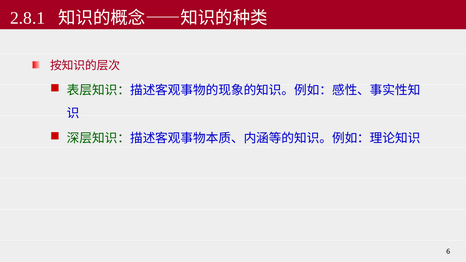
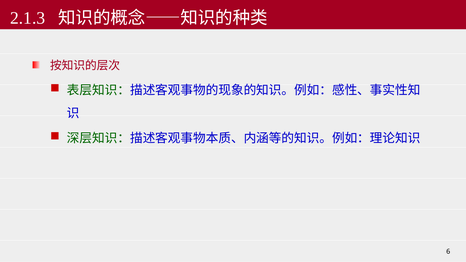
2.8.1: 2.8.1 -> 2.1.3 (28, 18)
